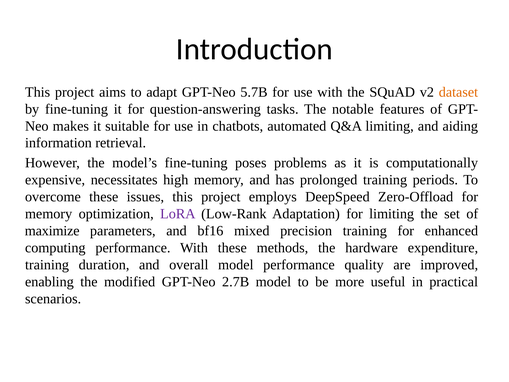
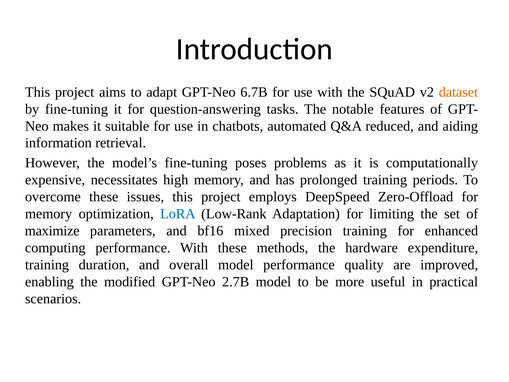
5.7B: 5.7B -> 6.7B (254, 92)
Q&A limiting: limiting -> reduced (390, 126)
LoRA colour: purple -> blue (178, 214)
